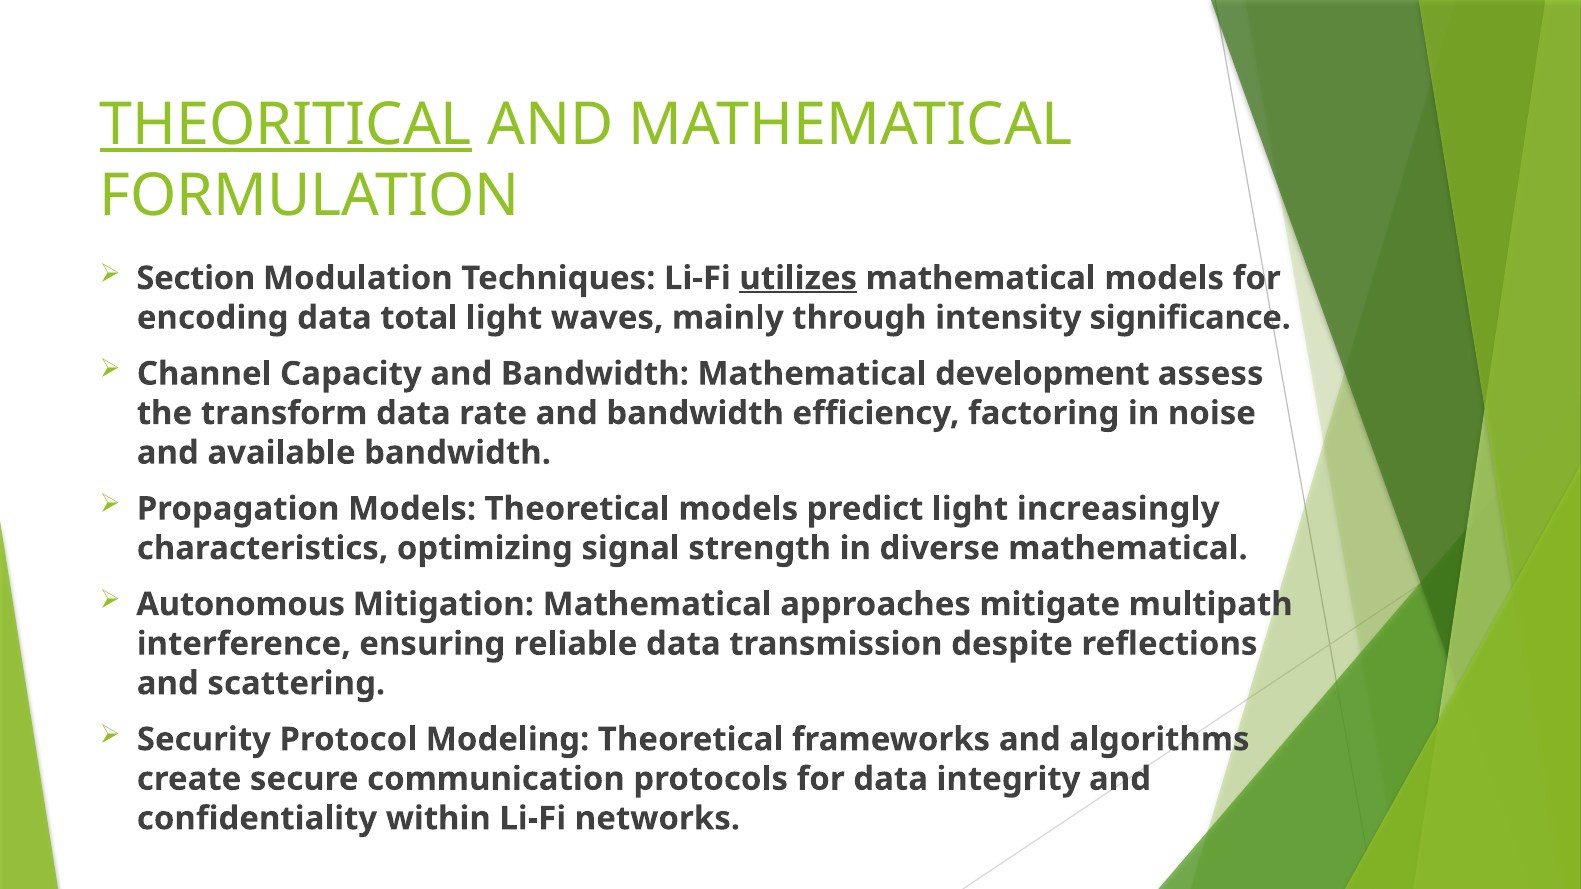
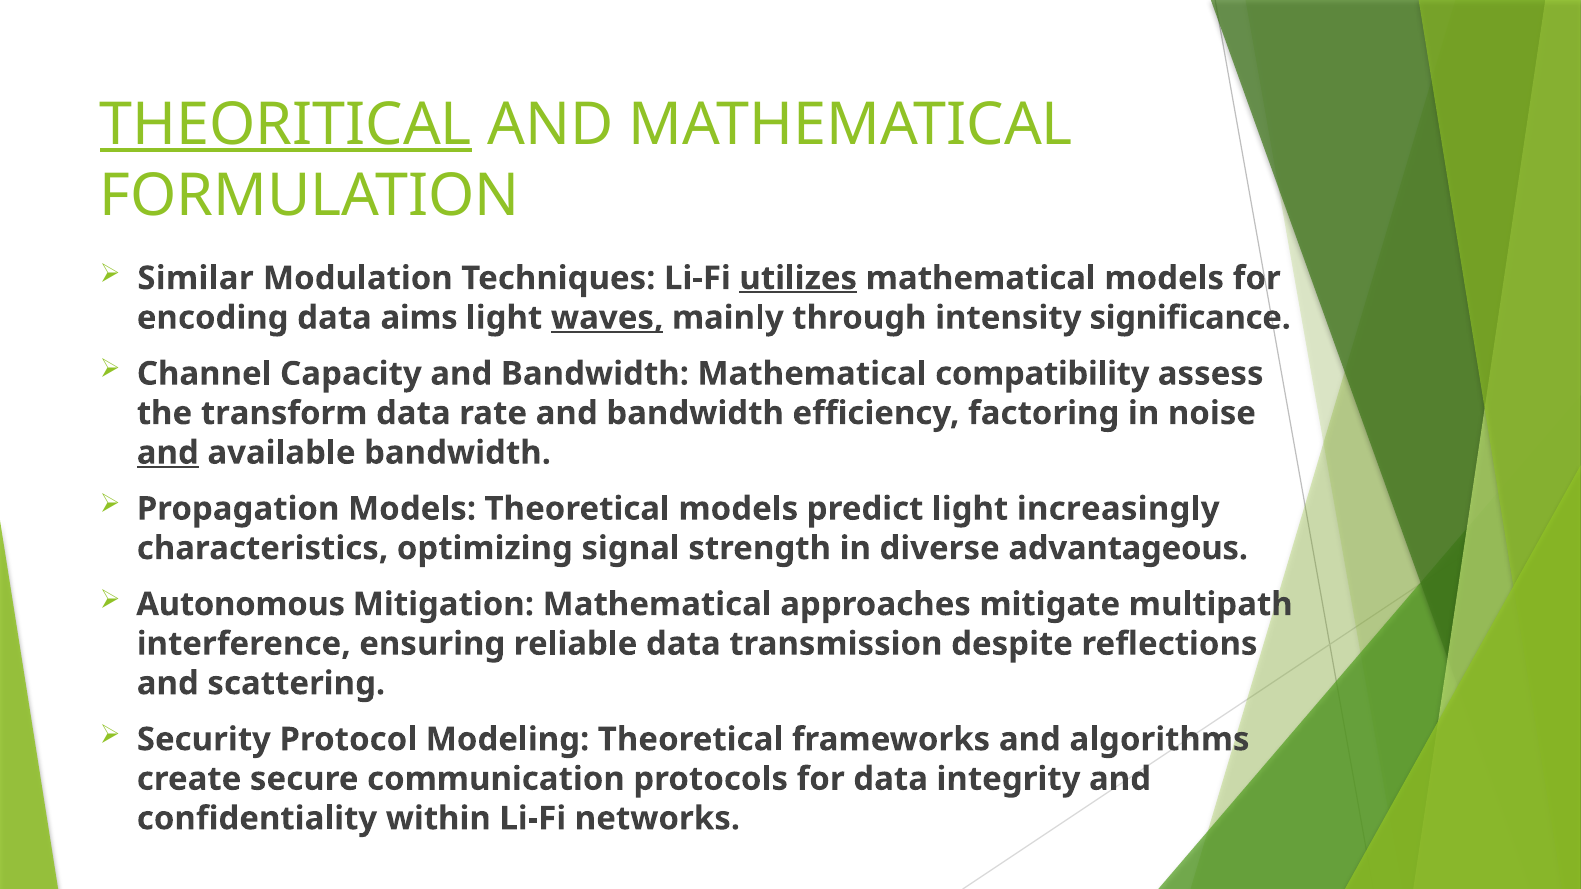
Section: Section -> Similar (195, 278)
total: total -> aims (419, 318)
waves underline: none -> present (607, 318)
development: development -> compatibility (1042, 374)
and underline: none -> present (168, 453)
diverse mathematical: mathematical -> advantageous (1128, 549)
